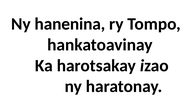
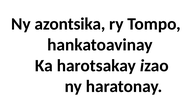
hanenina: hanenina -> azontsika (70, 24)
